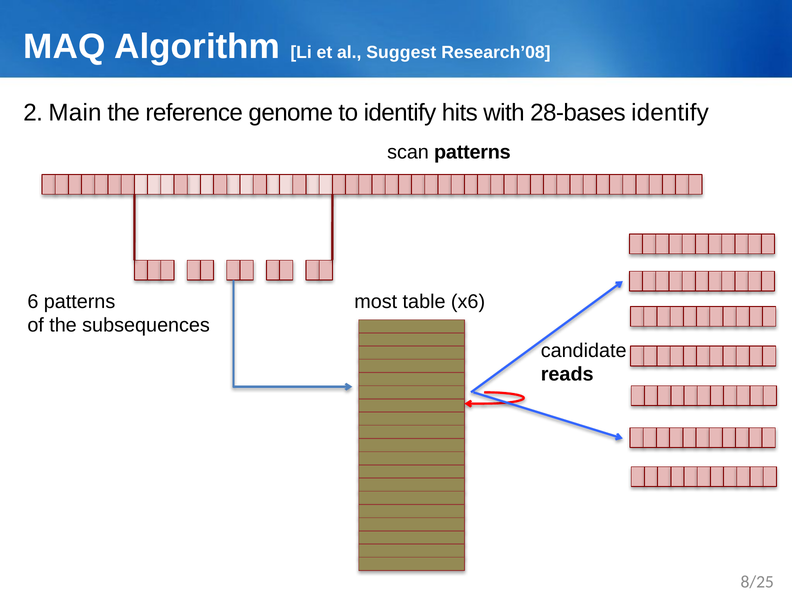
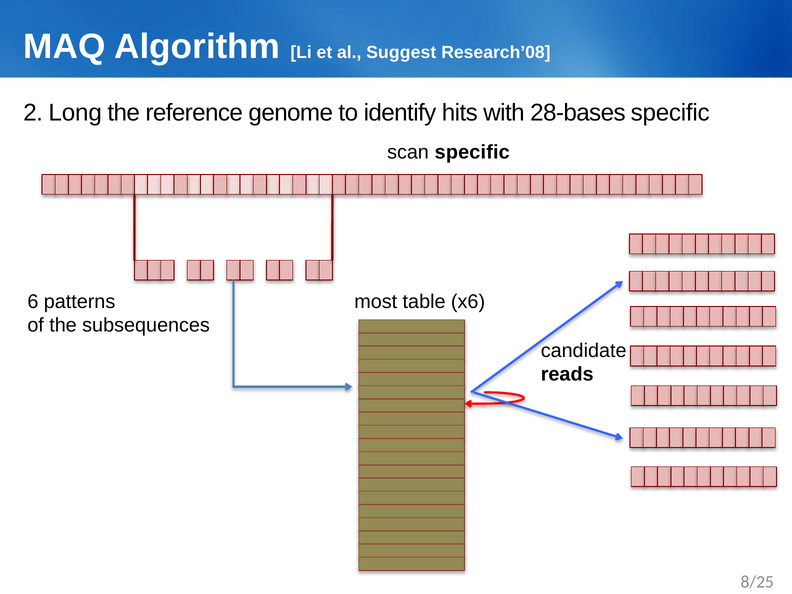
Main: Main -> Long (75, 113)
28-bases identify: identify -> specific (670, 113)
scan patterns: patterns -> specific (472, 152)
